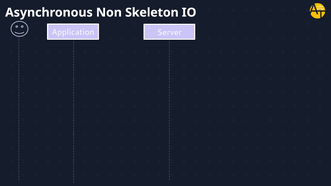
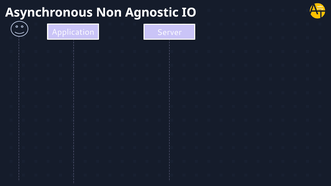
Skeleton: Skeleton -> Agnostic (152, 13)
